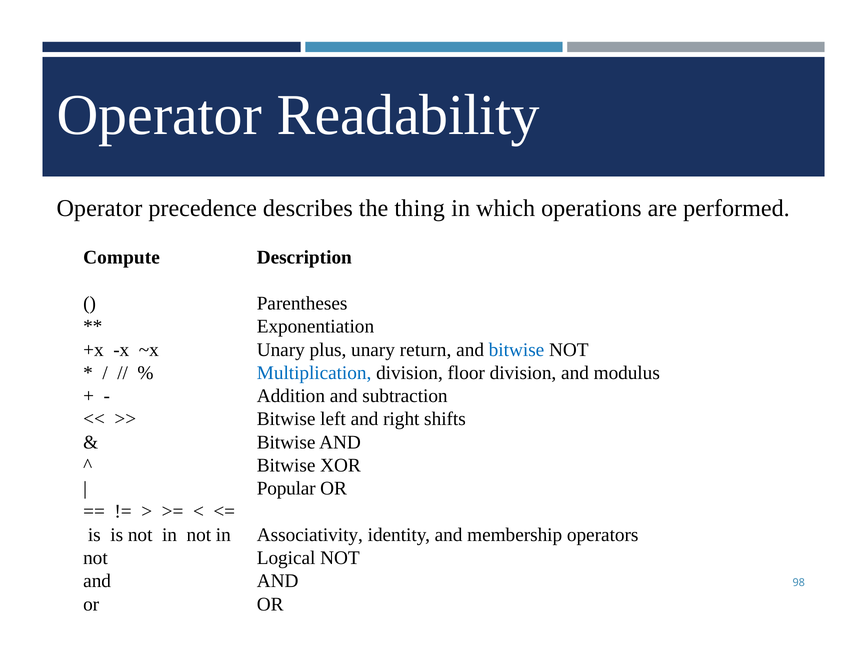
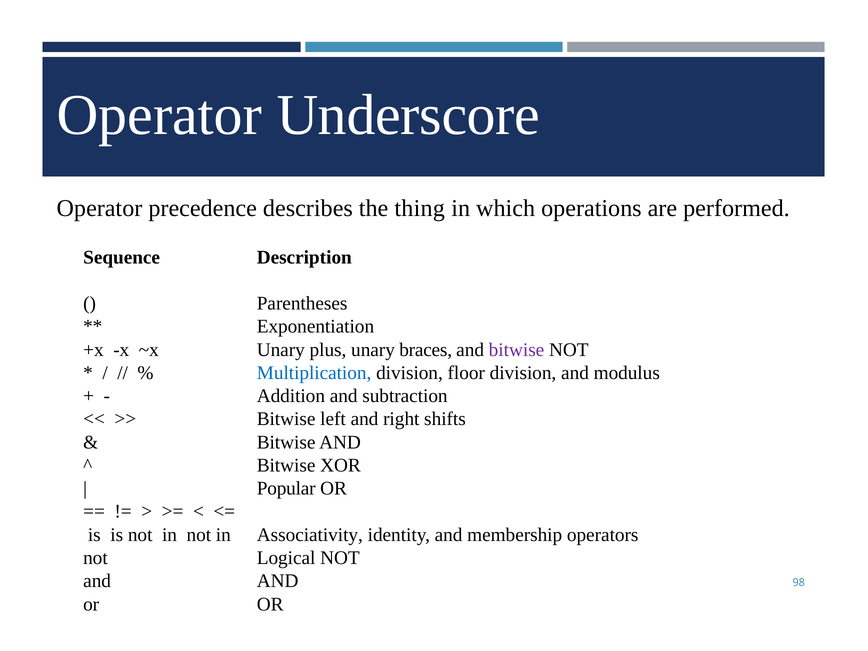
Readability: Readability -> Underscore (408, 115)
Compute: Compute -> Sequence (122, 257)
return: return -> braces (426, 350)
bitwise colour: blue -> purple (517, 350)
